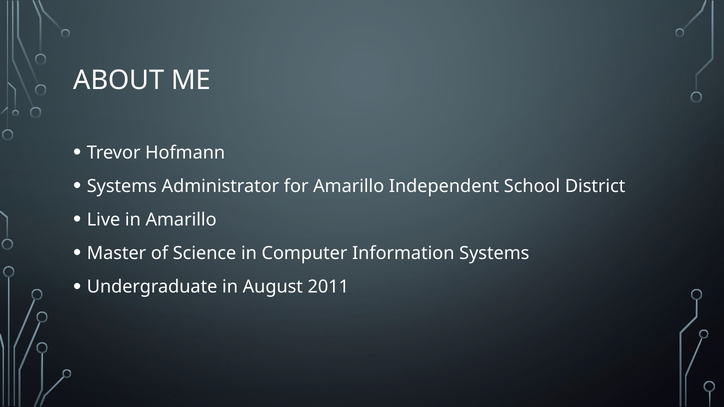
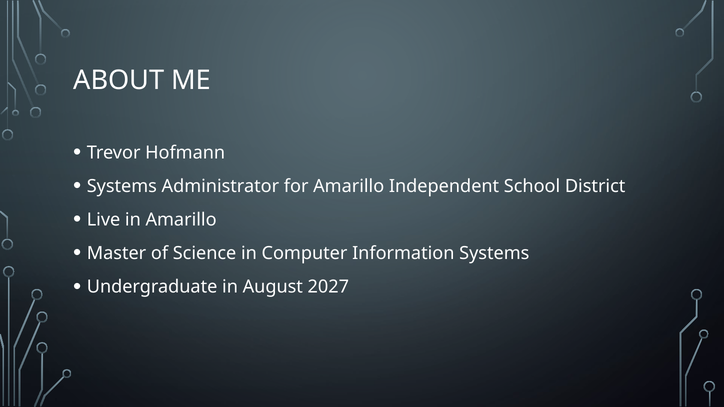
2011: 2011 -> 2027 (328, 287)
